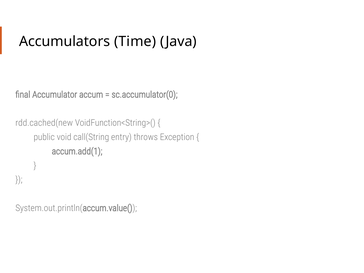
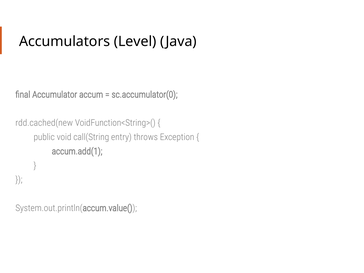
Time: Time -> Level (135, 41)
